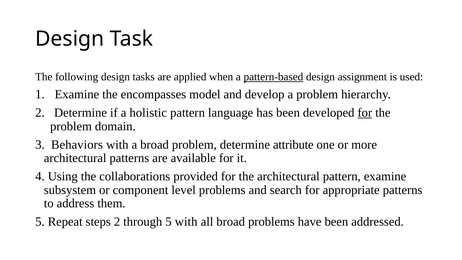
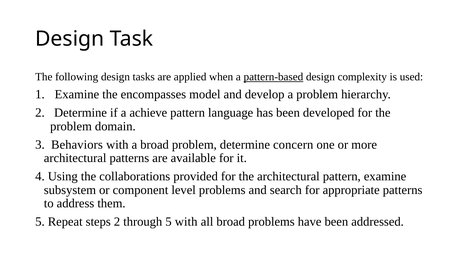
assignment: assignment -> complexity (362, 77)
holistic: holistic -> achieve (148, 113)
for underline: present -> none (365, 113)
attribute: attribute -> concern (293, 144)
